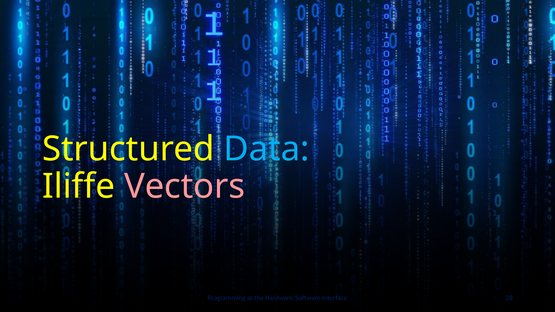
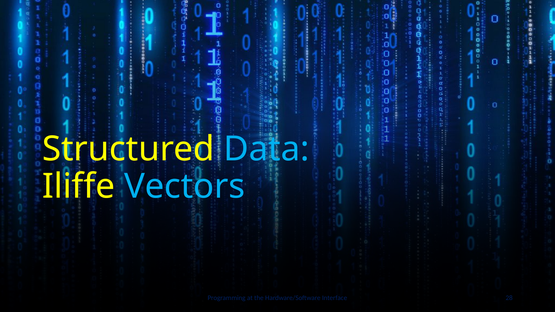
Vectors colour: pink -> light blue (185, 187)
